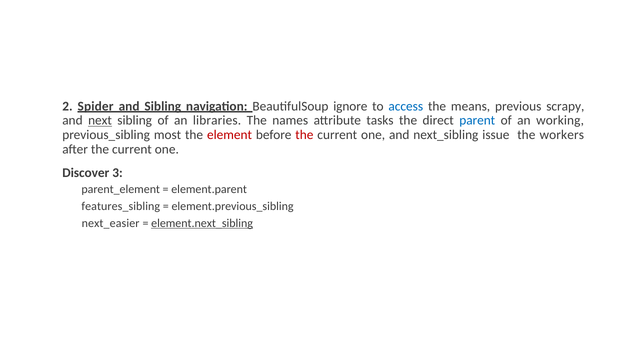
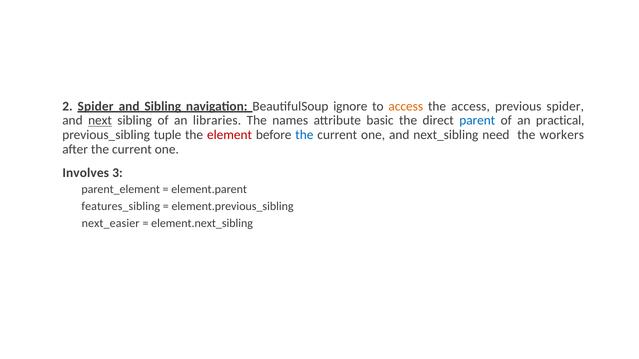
access colour: blue -> orange (406, 106)
the means: means -> access (471, 106)
previous scrapy: scrapy -> spider (565, 106)
tasks: tasks -> basic (380, 121)
working: working -> practical (560, 121)
most: most -> tuple (168, 135)
the colour: red -> blue (304, 135)
issue: issue -> need (496, 135)
Discover: Discover -> Involves (86, 173)
element.next_sibling underline: present -> none (202, 223)
